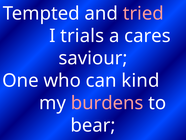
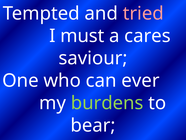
trials: trials -> must (82, 36)
kind: kind -> ever (140, 80)
burdens colour: pink -> light green (107, 103)
